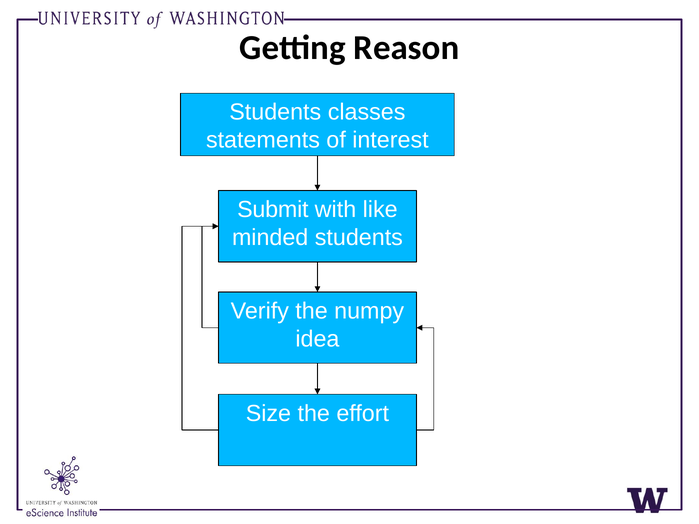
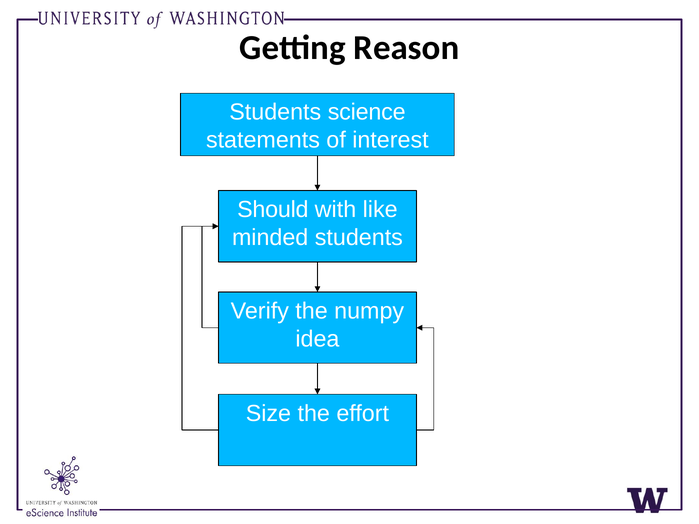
classes: classes -> science (367, 112)
Submit: Submit -> Should (273, 210)
